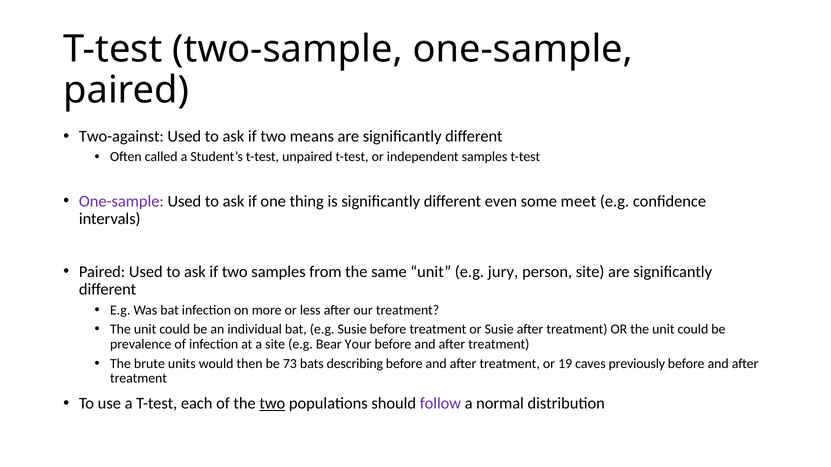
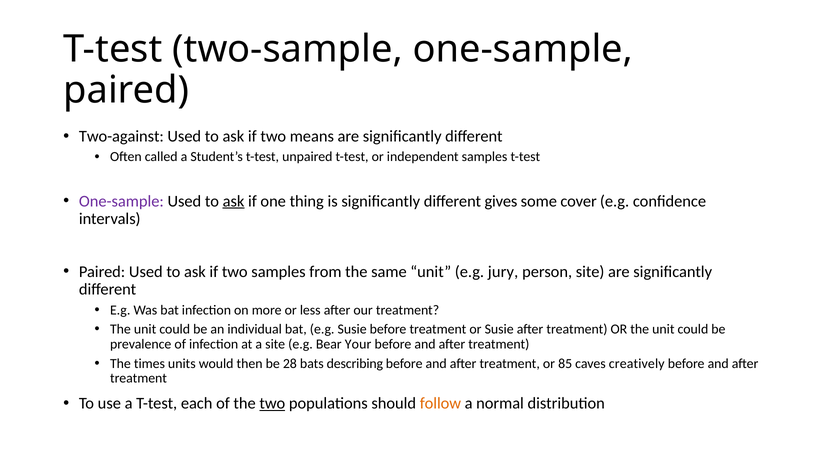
ask underline: none -> present (234, 201)
even: even -> gives (501, 201)
meet: meet -> cover (579, 201)
brute: brute -> times (149, 364)
73: 73 -> 28 (290, 364)
19: 19 -> 85 (565, 364)
previously: previously -> creatively (637, 364)
follow colour: purple -> orange (440, 404)
